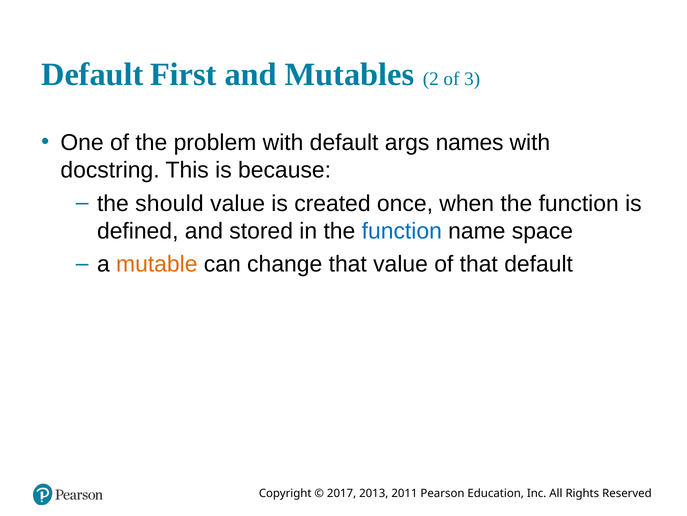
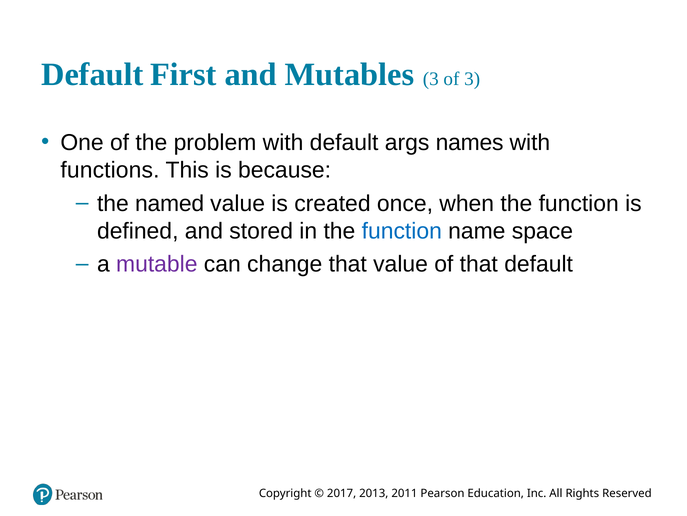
Mutables 2: 2 -> 3 (431, 79)
docstring: docstring -> functions (110, 170)
should: should -> named (170, 203)
mutable colour: orange -> purple (157, 264)
